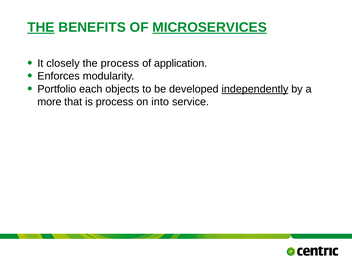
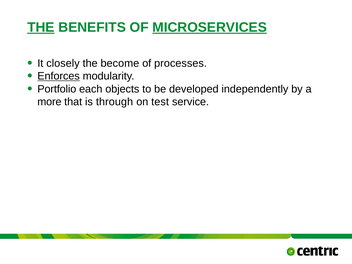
the process: process -> become (120, 63)
application: application -> processes (181, 63)
Enforces underline: none -> present (59, 76)
independently underline: present -> none (255, 89)
is process: process -> through (115, 102)
into: into -> test (160, 102)
